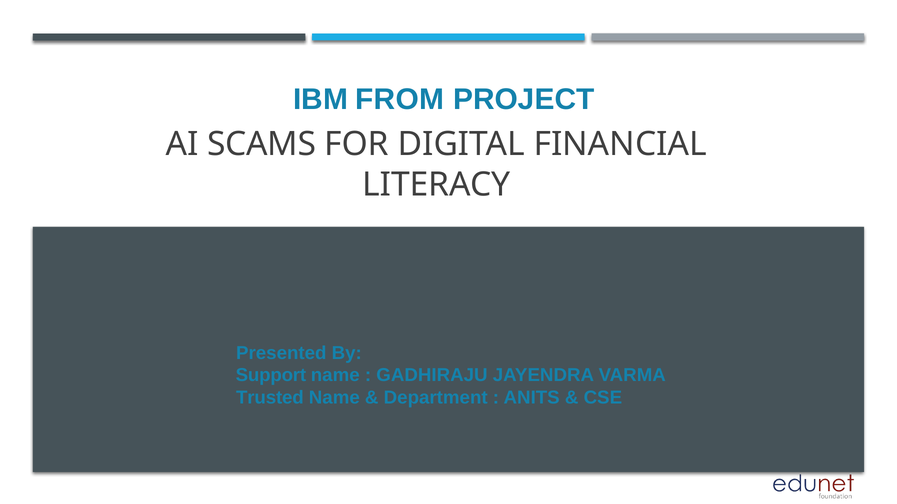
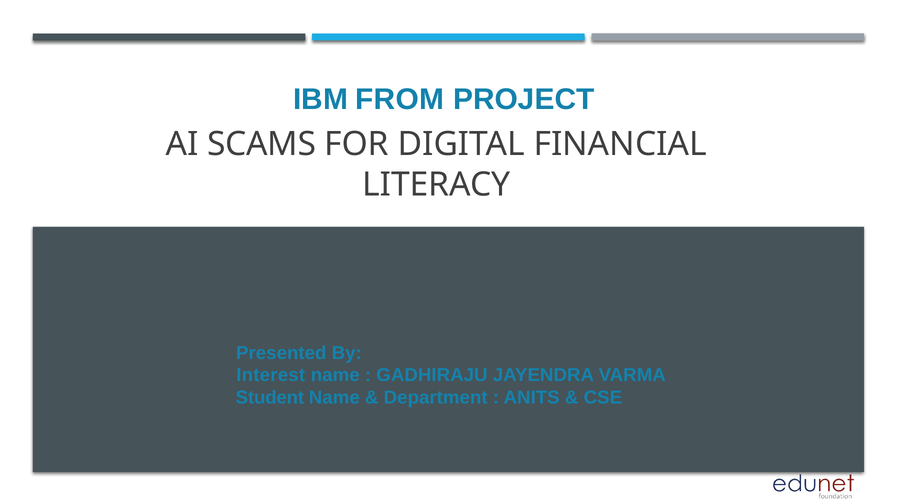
Support: Support -> Interest (271, 376)
Trusted: Trusted -> Student (270, 398)
